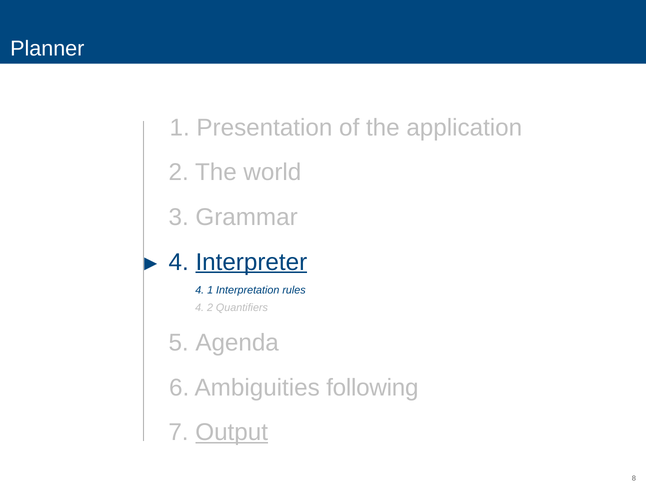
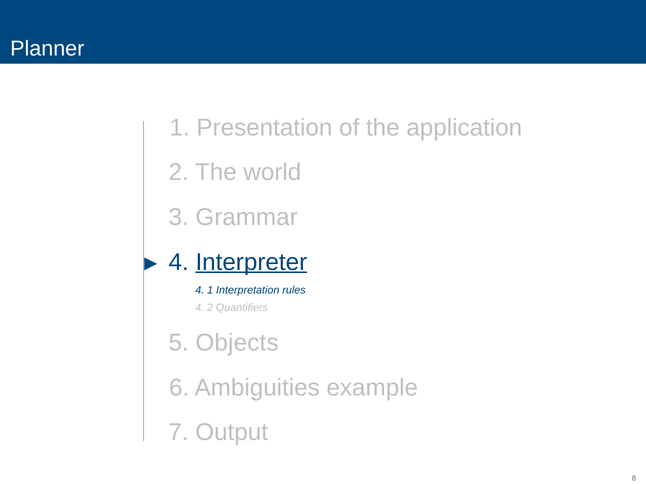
Agenda: Agenda -> Objects (237, 343)
following: following -> example (372, 388)
Output underline: present -> none (232, 433)
